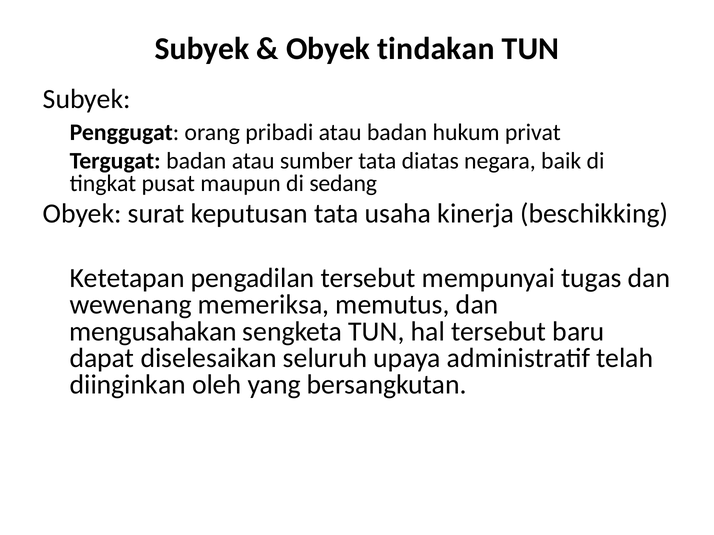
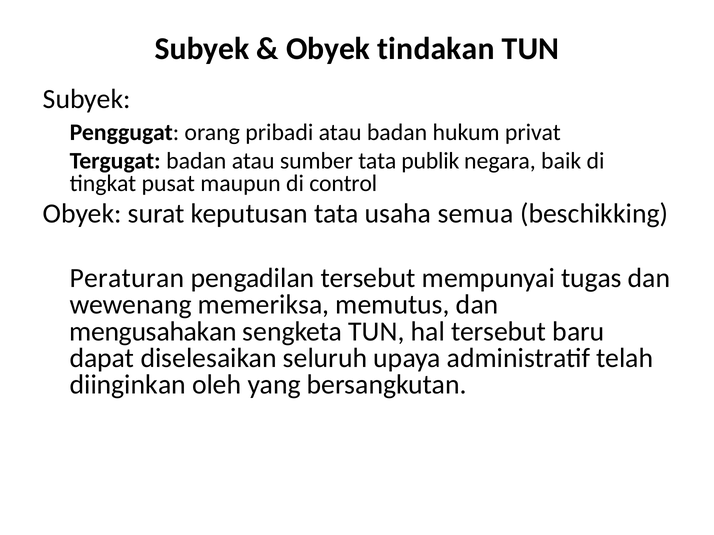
diatas: diatas -> publik (430, 161)
sedang: sedang -> control (343, 184)
kinerja: kinerja -> semua (476, 214)
Ketetapan: Ketetapan -> Peraturan (127, 278)
